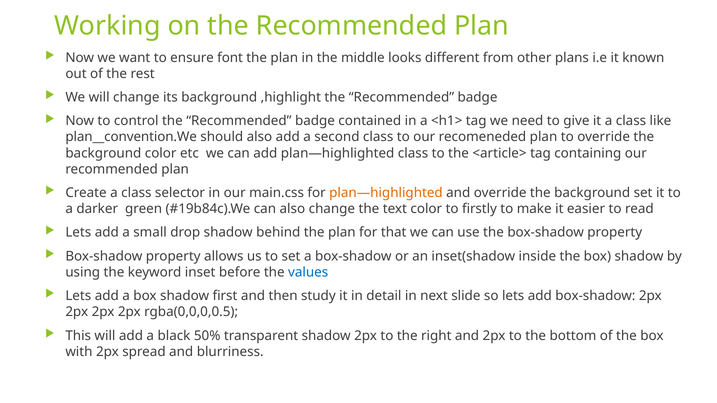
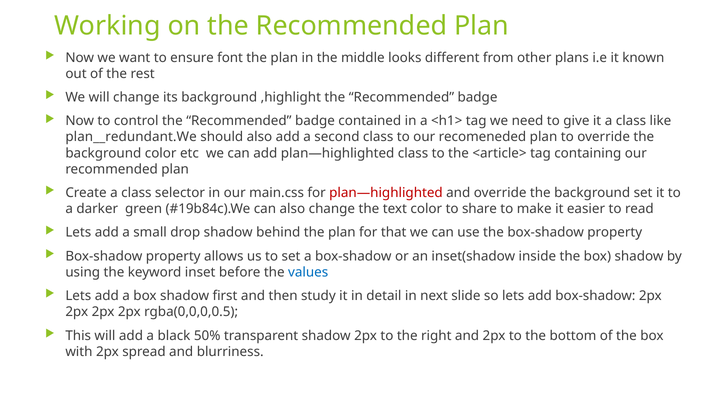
plan__convention.We: plan__convention.We -> plan__redundant.We (131, 137)
plan—highlighted colour: orange -> red (386, 193)
firstly: firstly -> share (480, 209)
